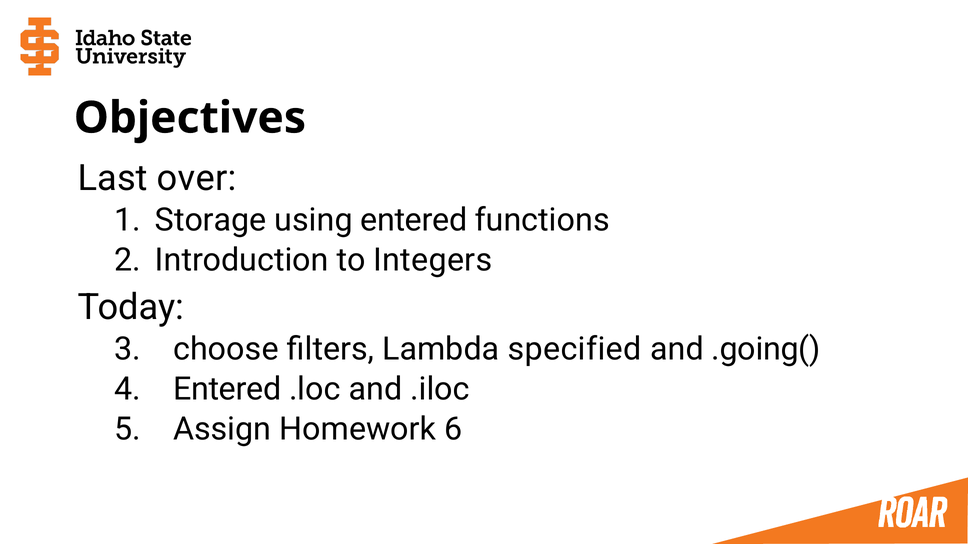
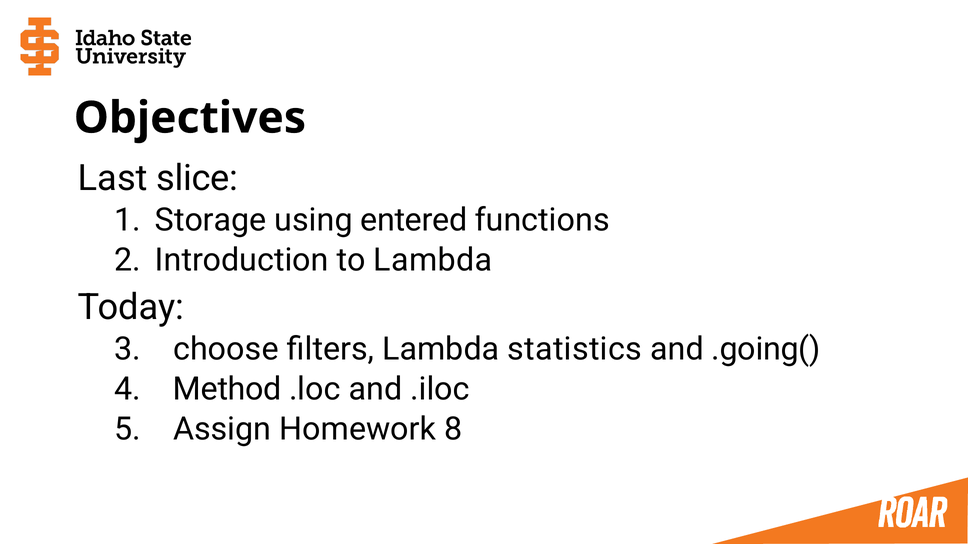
over: over -> slice (197, 178)
to Integers: Integers -> Lambda (433, 260)
specified: specified -> statistics (575, 350)
Entered: Entered -> Method (227, 389)
6: 6 -> 8 (453, 429)
